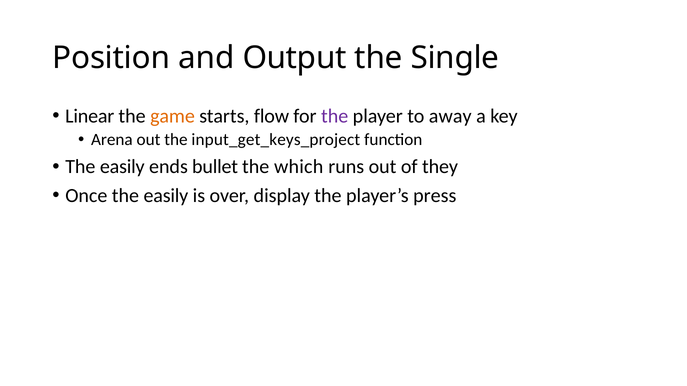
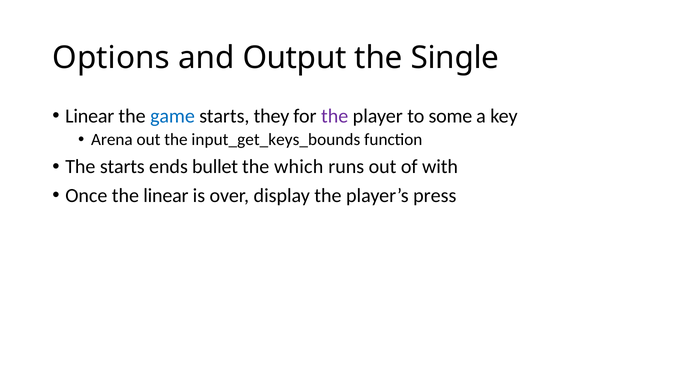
Position: Position -> Options (111, 58)
game colour: orange -> blue (172, 116)
flow: flow -> they (272, 116)
away: away -> some (450, 116)
input_get_keys_project: input_get_keys_project -> input_get_keys_bounds (276, 140)
easily: easily -> starts (122, 167)
they: they -> with (440, 167)
Once the easily: easily -> linear (166, 196)
